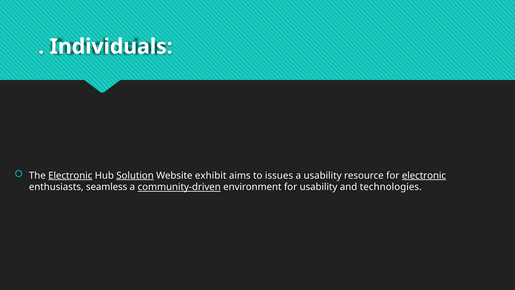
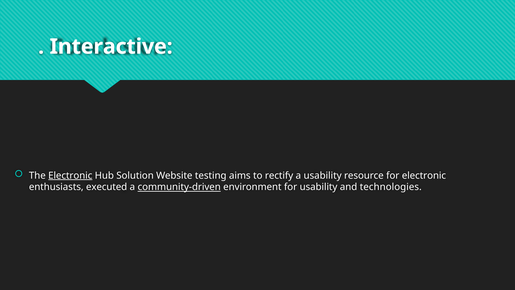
Individuals: Individuals -> Interactive (111, 47)
Solution underline: present -> none (135, 175)
exhibit: exhibit -> testing (211, 175)
issues: issues -> rectify (279, 175)
electronic underline: present -> none (424, 175)
seamless: seamless -> executed (107, 187)
